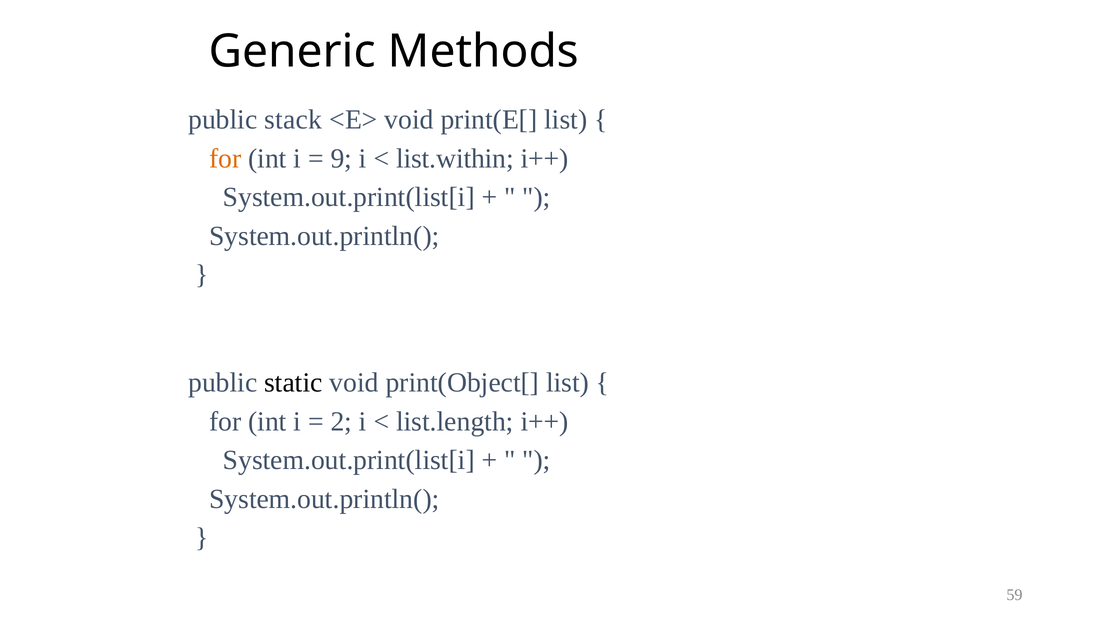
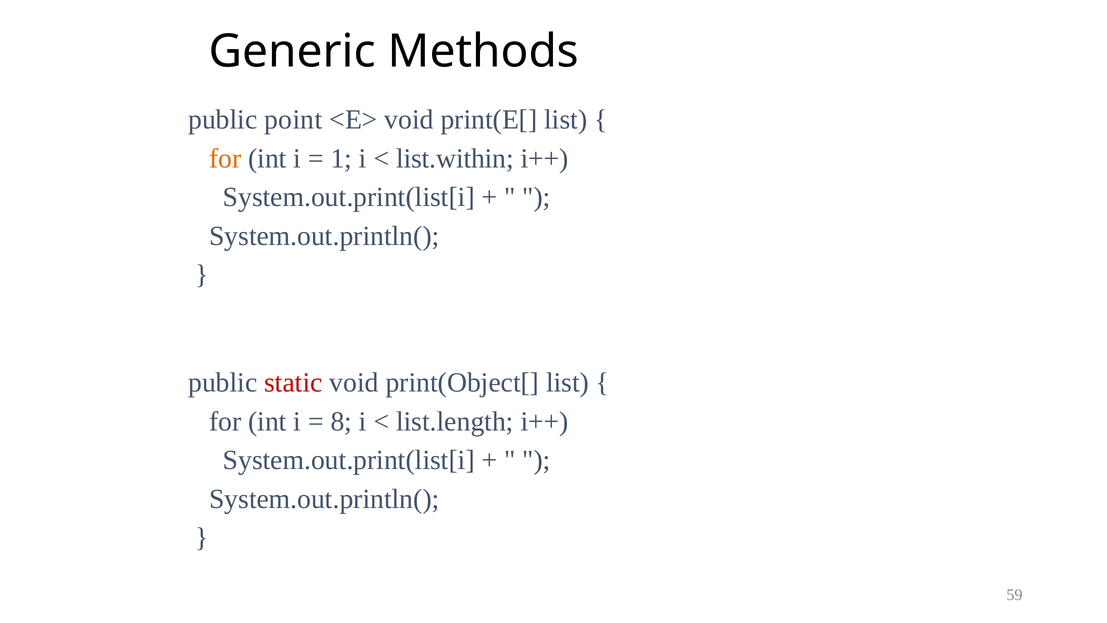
stack: stack -> point (293, 120)
9: 9 -> 1 (341, 158)
static colour: black -> red (293, 382)
2: 2 -> 8 (341, 421)
